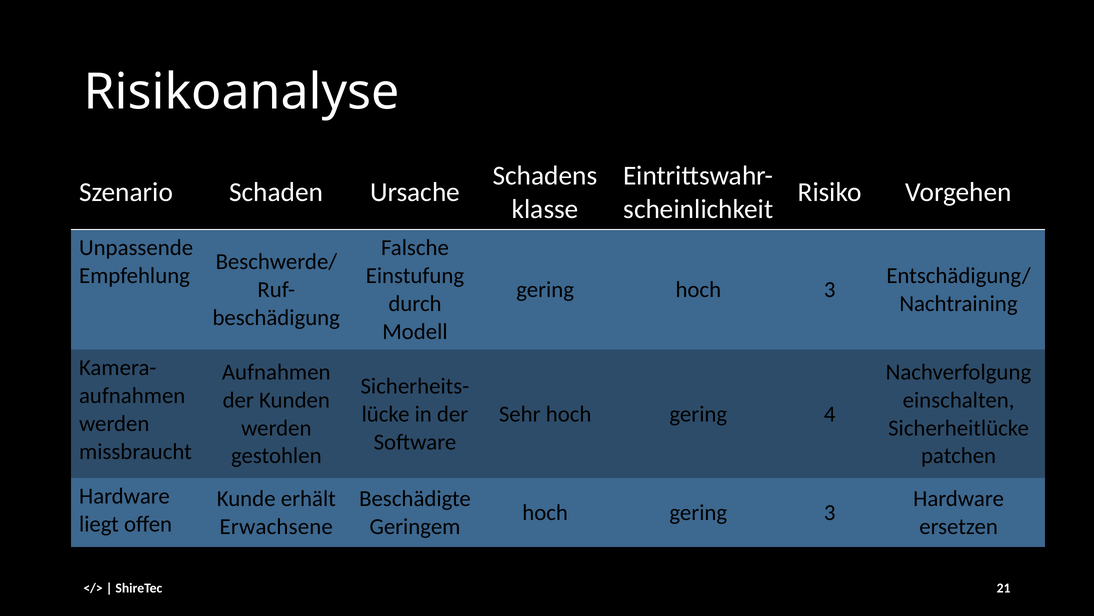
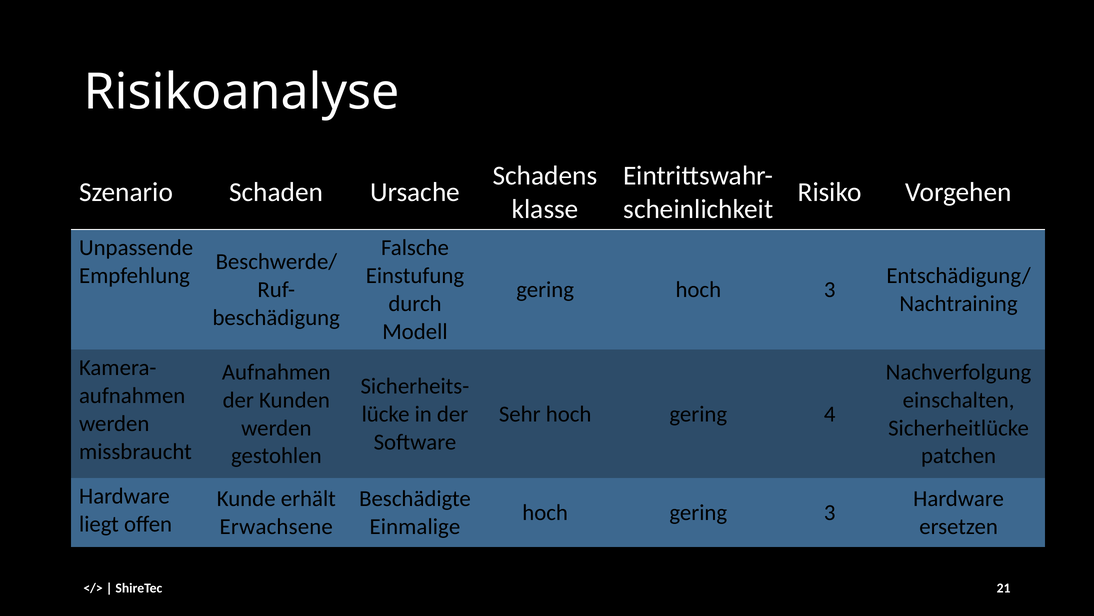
Geringem: Geringem -> Einmalige (415, 526)
